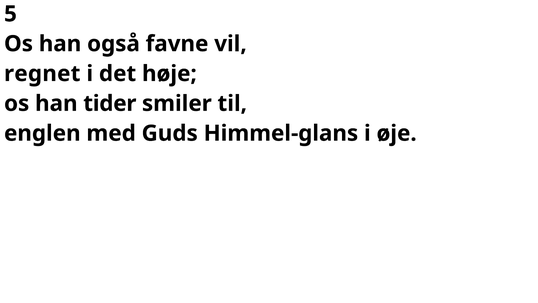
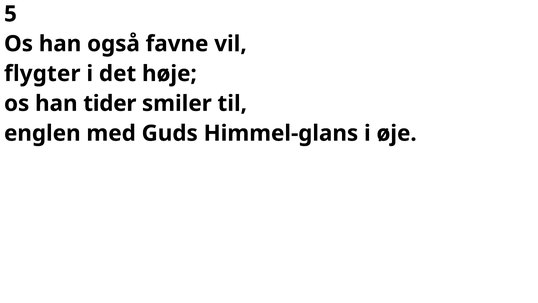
regnet: regnet -> flygter (42, 74)
